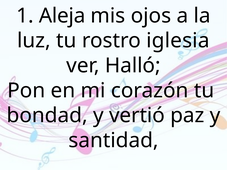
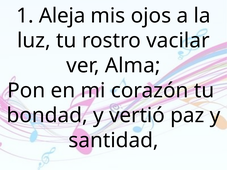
iglesia: iglesia -> vacilar (178, 41)
Halló: Halló -> Alma (133, 66)
